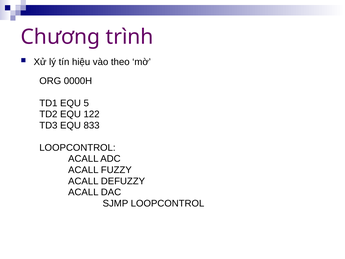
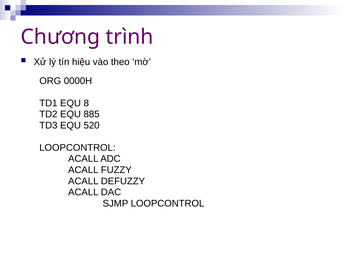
5: 5 -> 8 (86, 103)
122: 122 -> 885 (92, 114)
833: 833 -> 520 (92, 125)
